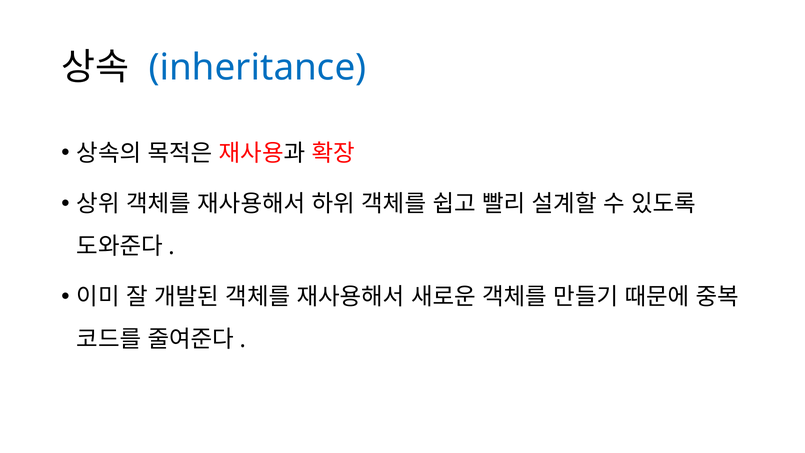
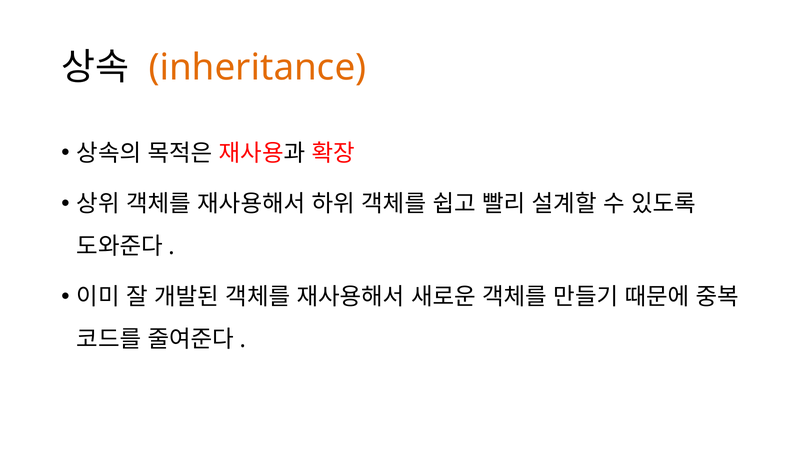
inheritance colour: blue -> orange (258, 68)
